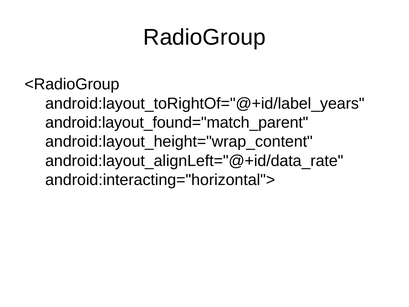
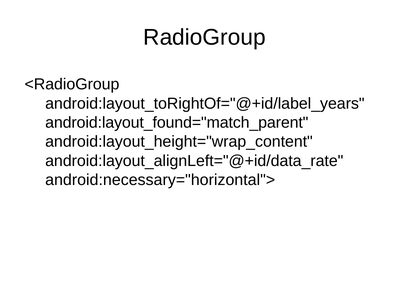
android:interacting="horizontal">: android:interacting="horizontal"> -> android:necessary="horizontal"> (160, 180)
